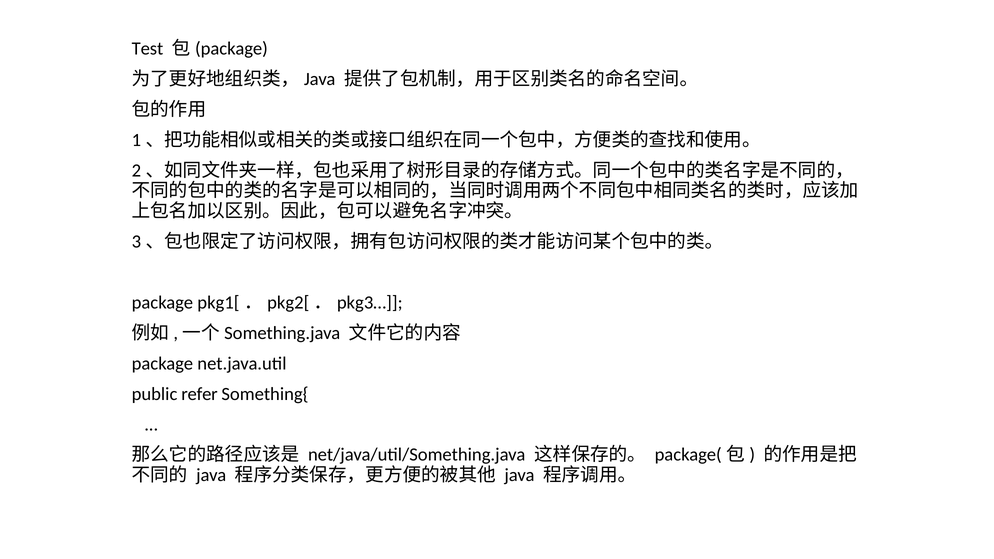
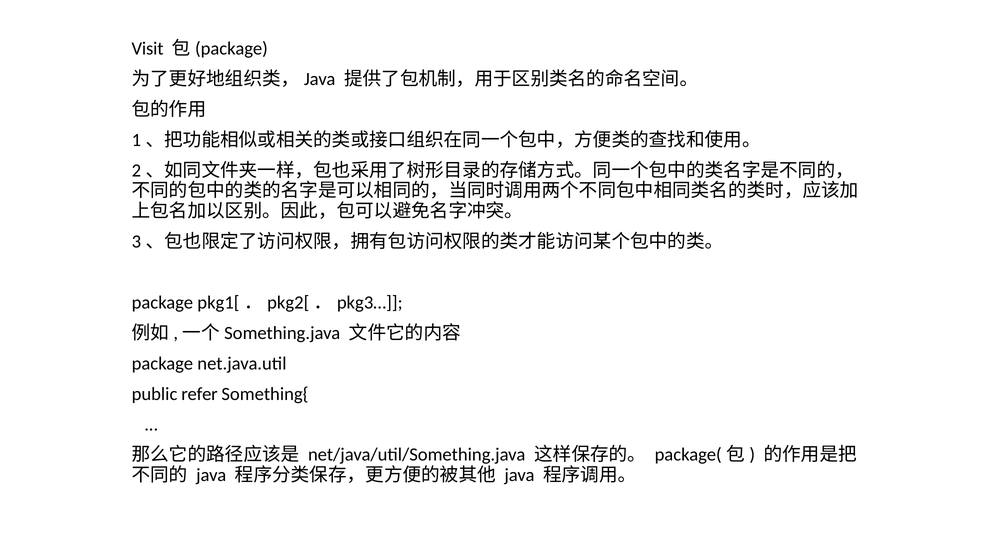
Test: Test -> Visit (148, 49)
